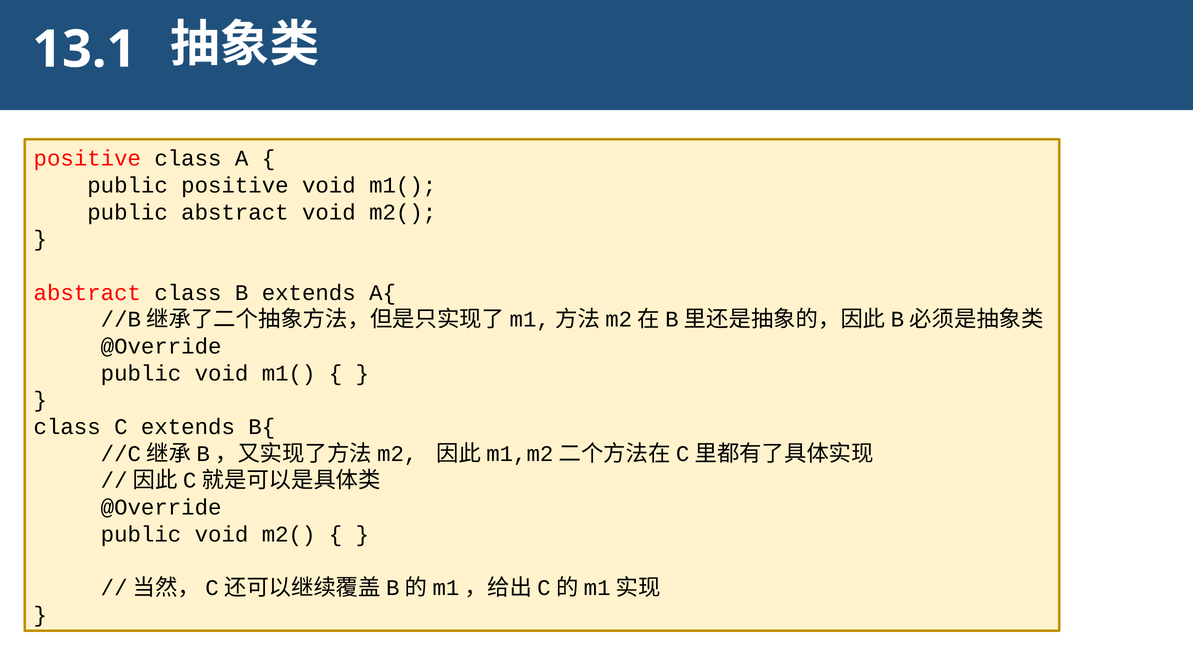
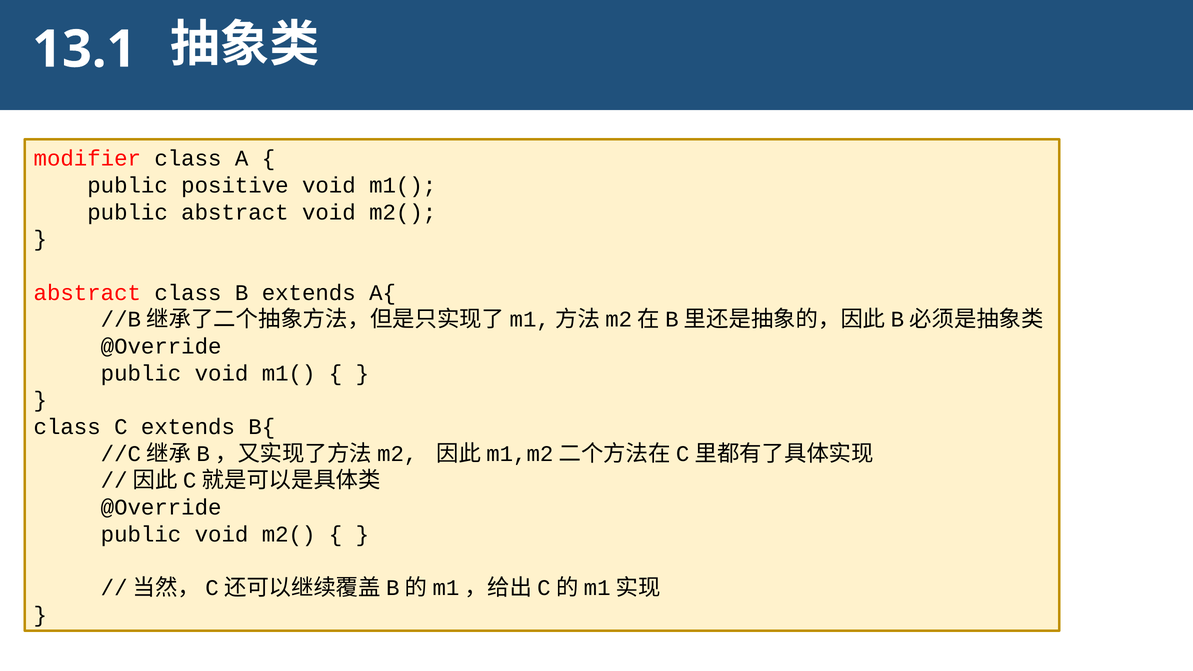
positive: positive -> modifier (87, 158)
